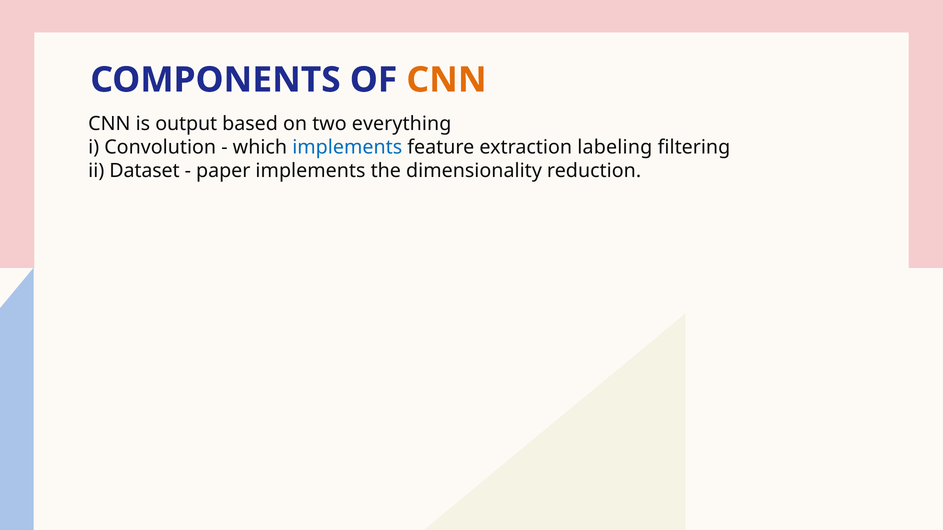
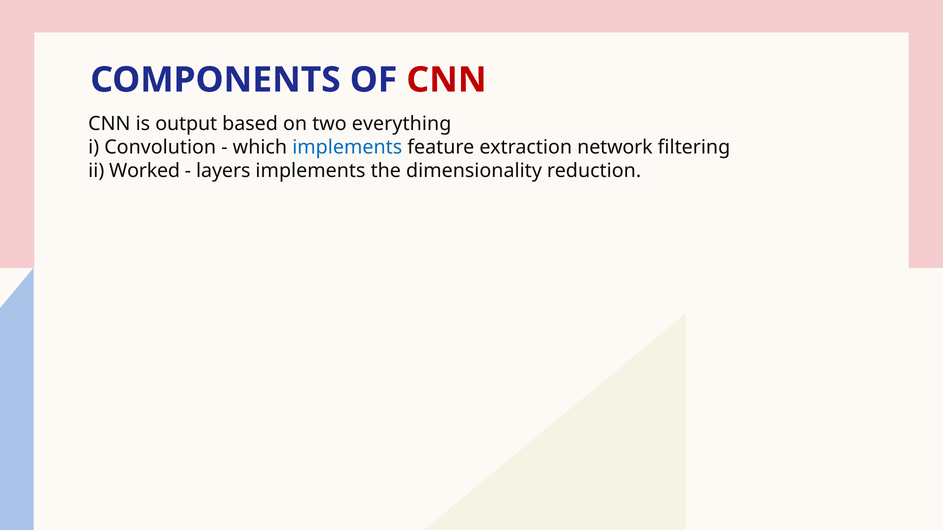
CNN colour: orange -> red (446, 80)
labeling: labeling -> network (615, 148)
Dataset: Dataset -> Worked (145, 171)
paper: paper -> layers (223, 171)
